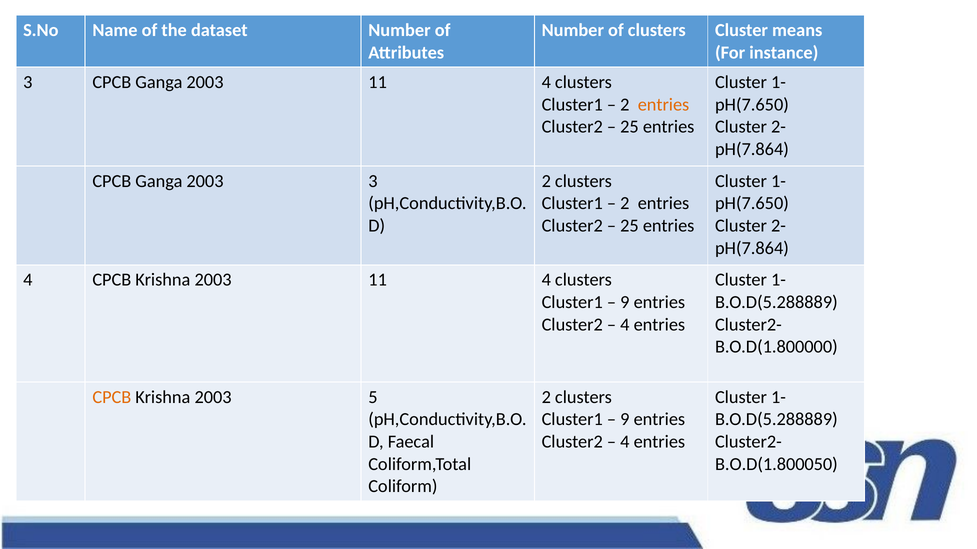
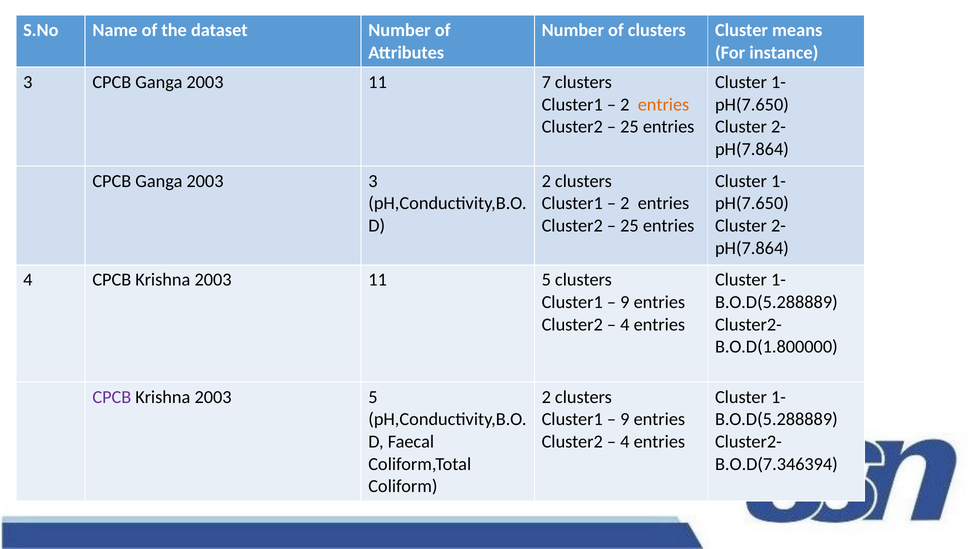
Ganga 2003 11 4: 4 -> 7 (546, 82)
Krishna 2003 11 4: 4 -> 5 (546, 280)
CPCB colour: orange -> purple (112, 397)
B.O.D(1.800050: B.O.D(1.800050 -> B.O.D(7.346394 (776, 465)
